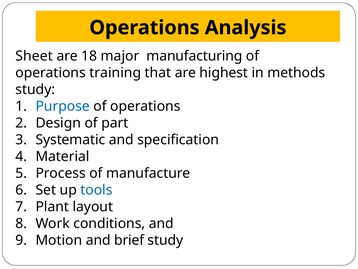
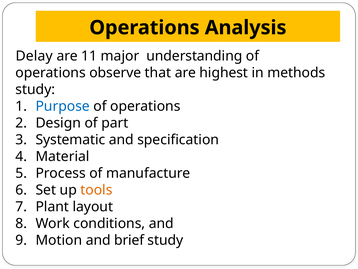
Sheet: Sheet -> Delay (34, 56)
18: 18 -> 11 (89, 56)
manufacturing: manufacturing -> understanding (194, 56)
training: training -> observe (115, 73)
tools colour: blue -> orange (96, 190)
